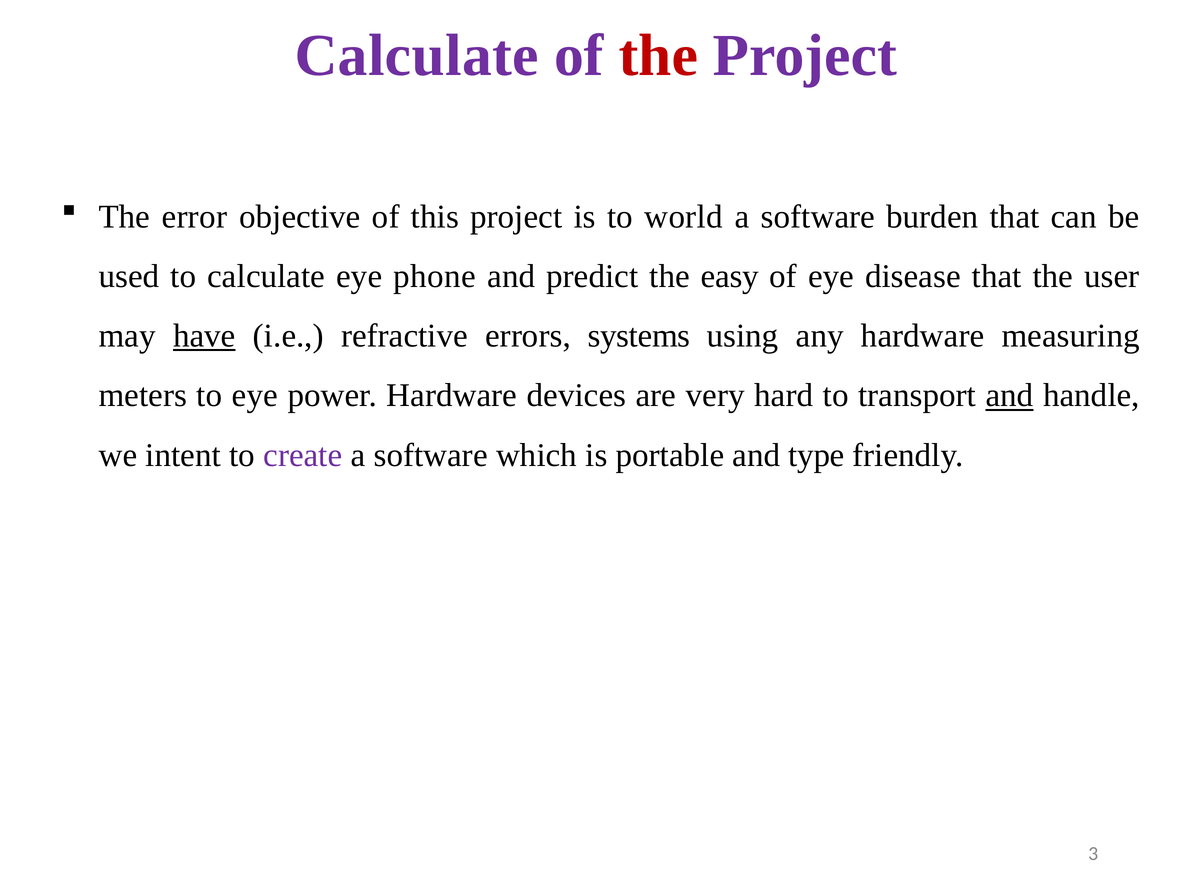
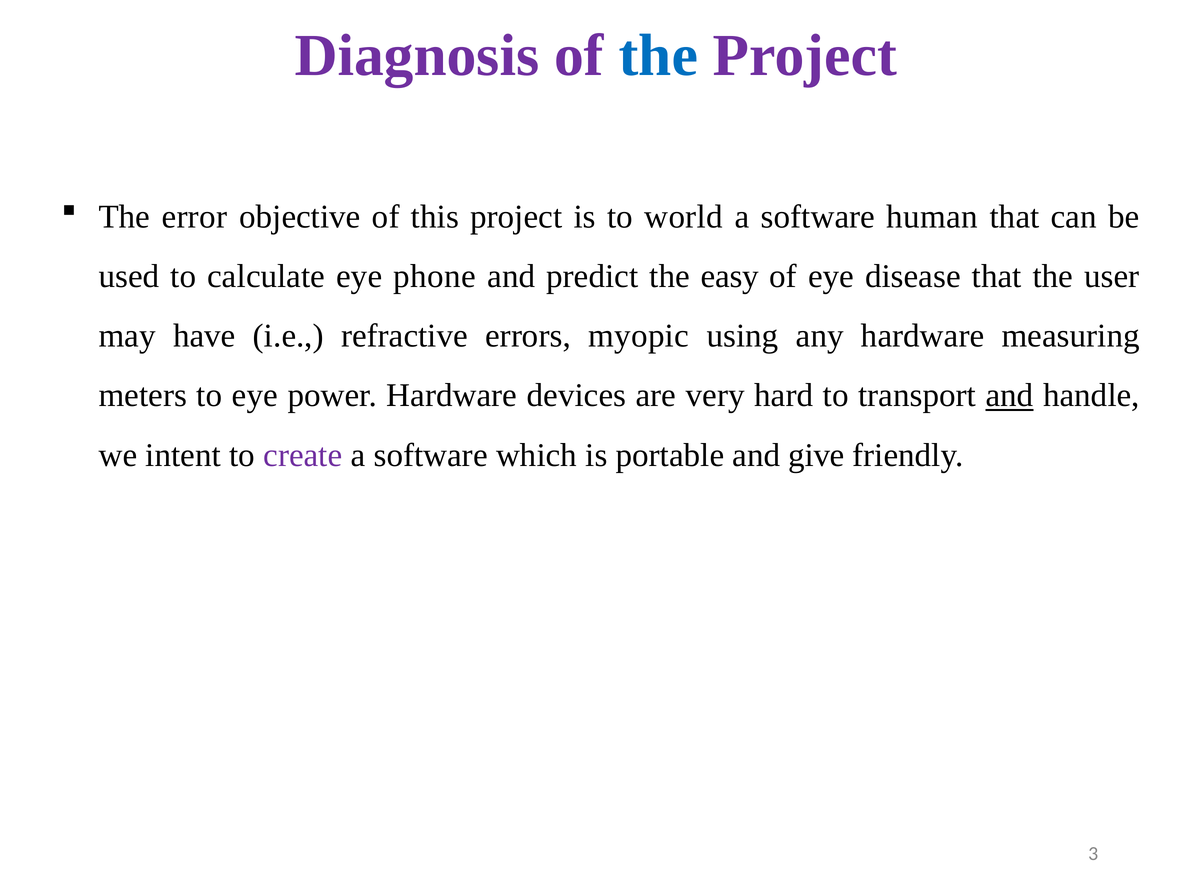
Calculate: Calculate -> Diagnosis (417, 56)
the colour: red -> blue (658, 56)
burden: burden -> human (932, 217)
have underline: present -> none (204, 336)
systems: systems -> myopic (639, 336)
type: type -> give (816, 455)
